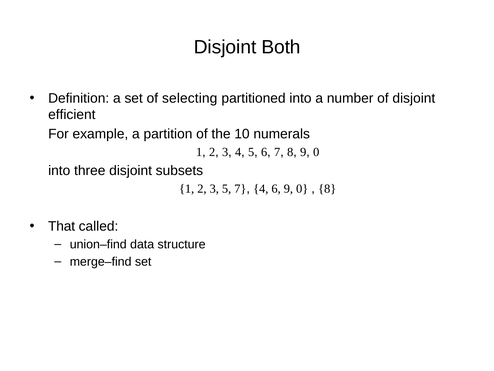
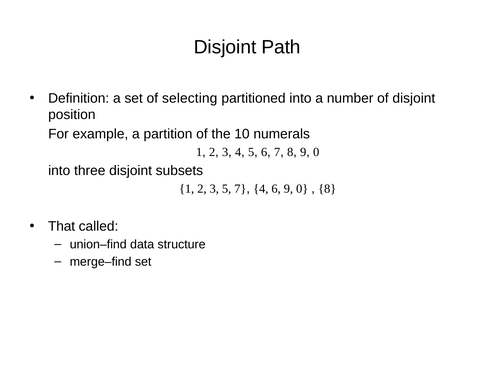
Both: Both -> Path (281, 47)
efficient: efficient -> position (72, 115)
